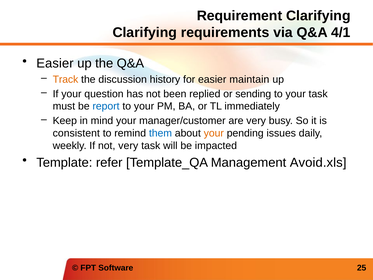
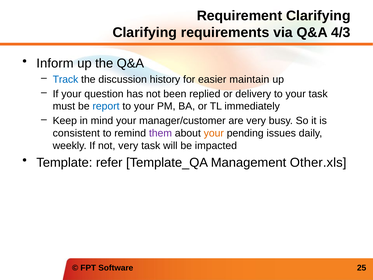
4/1: 4/1 -> 4/3 (341, 32)
Easier: Easier -> Inform (55, 63)
Track colour: orange -> blue (65, 79)
sending: sending -> delivery (253, 94)
them colour: blue -> purple (160, 133)
Avoid.xls: Avoid.xls -> Other.xls (318, 162)
